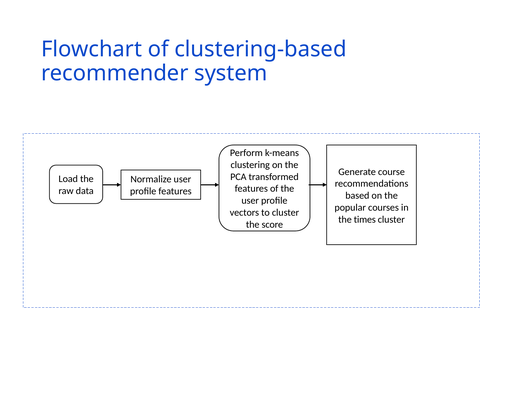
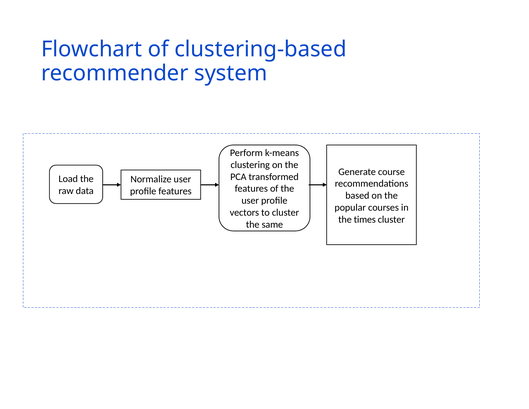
score: score -> same (272, 224)
